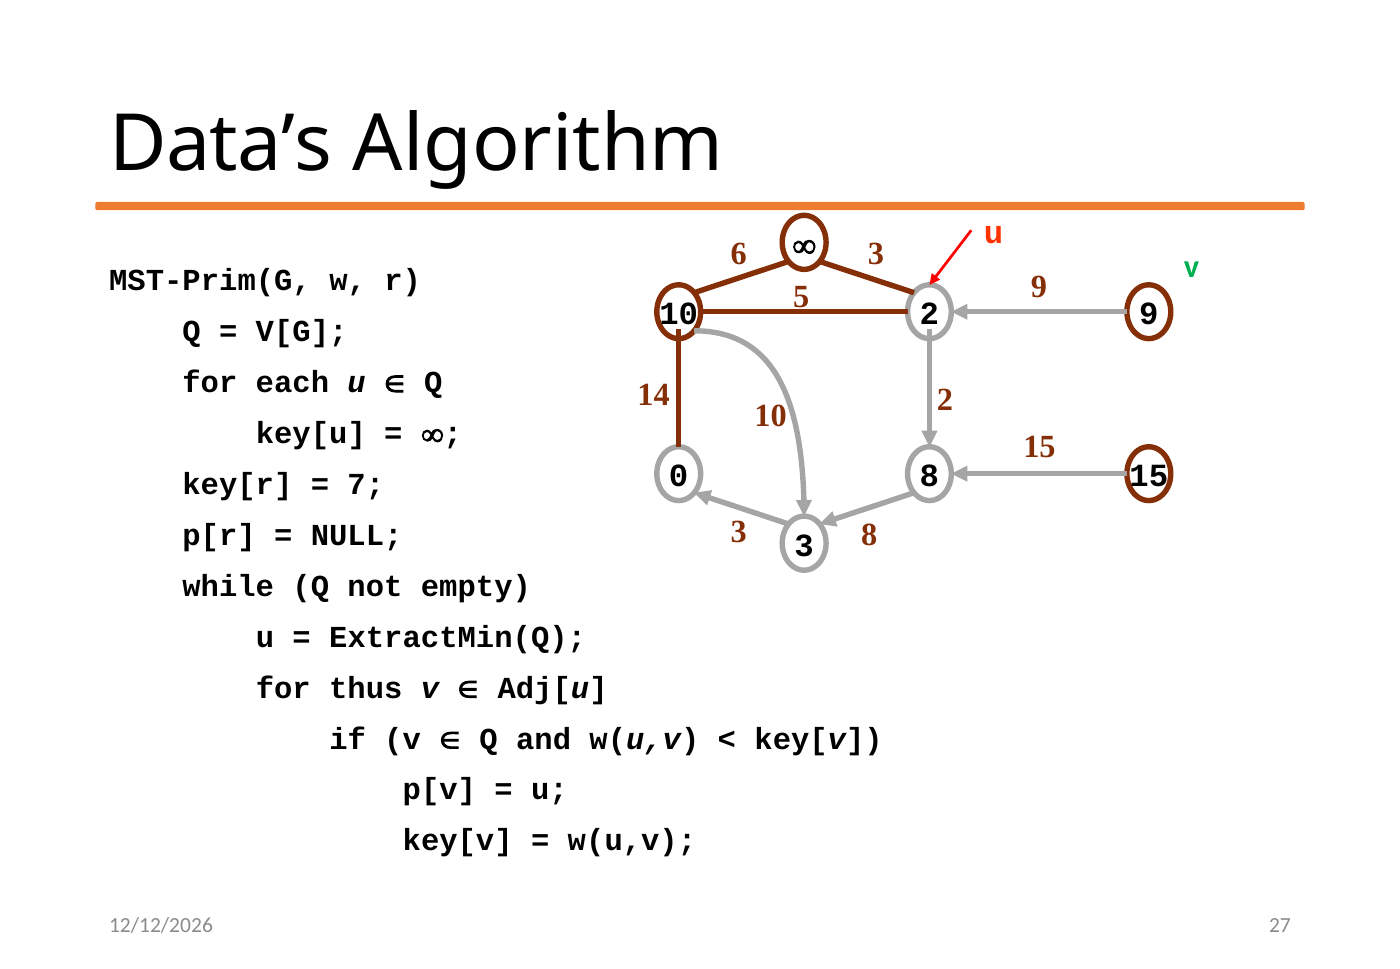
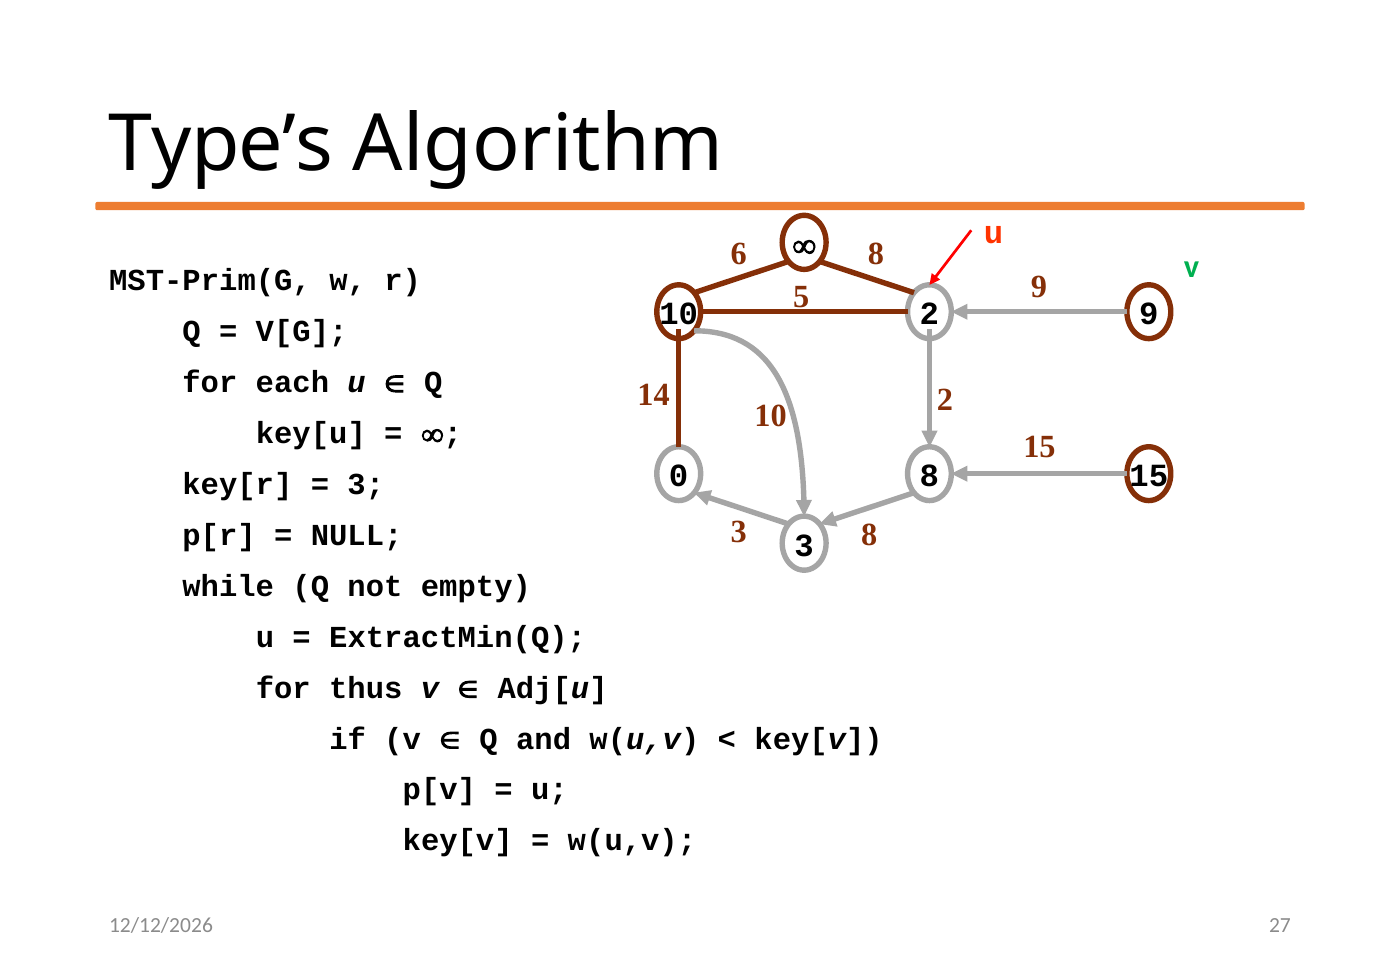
Data’s: Data’s -> Type’s (221, 145)
6 3: 3 -> 8 (876, 254)
7: 7 -> 3 (366, 484)
